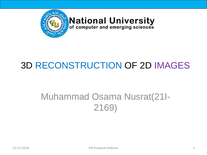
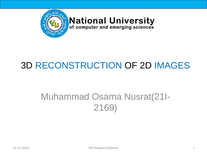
IMAGES colour: purple -> blue (172, 66)
